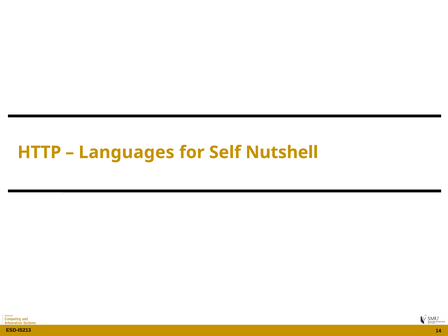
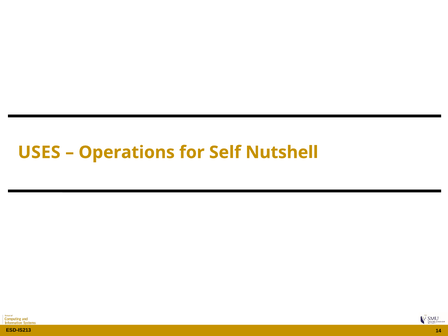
HTTP: HTTP -> USES (39, 152)
Languages: Languages -> Operations (127, 152)
